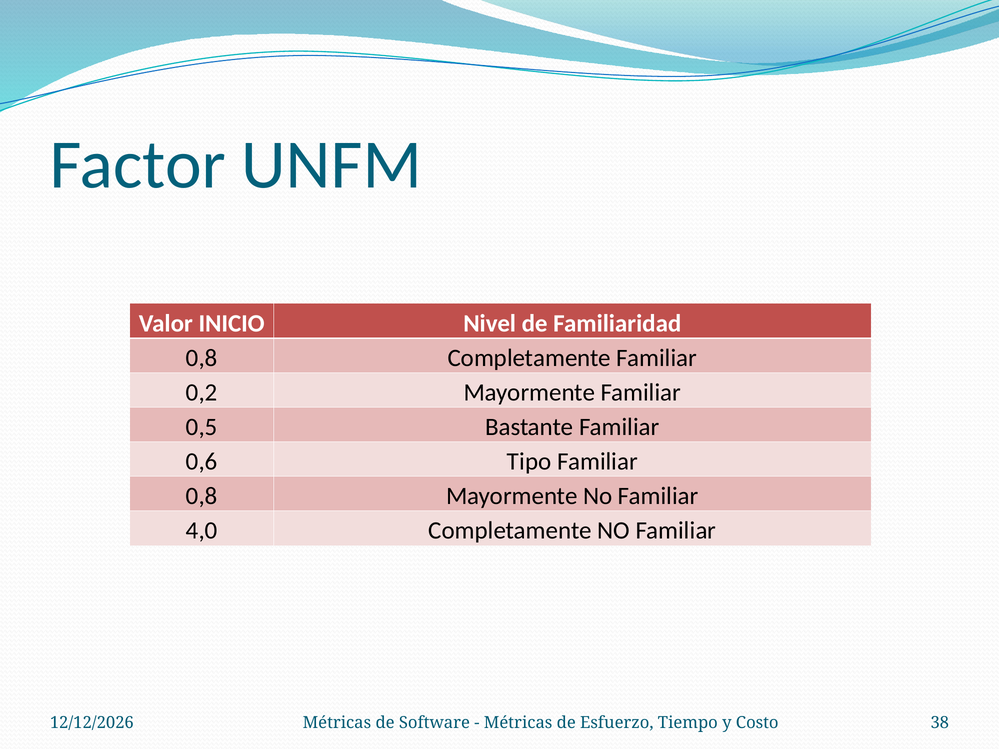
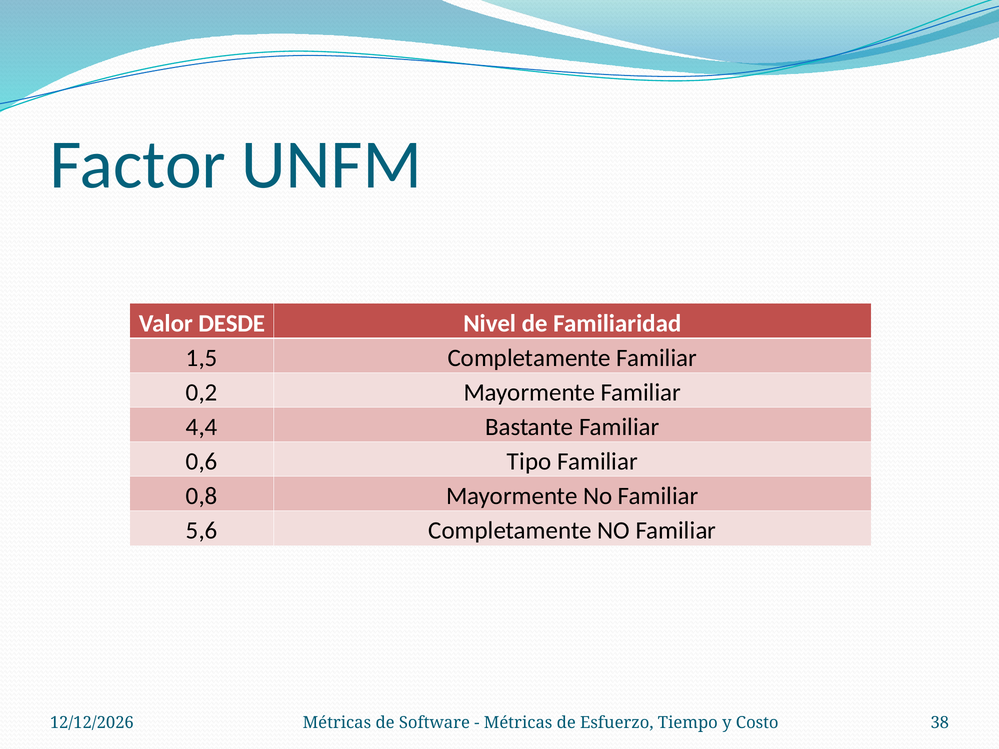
INICIO: INICIO -> DESDE (232, 323)
0,8: 0,8 -> 1,5 (202, 358)
0,5: 0,5 -> 4,4 (202, 427)
4,0: 4,0 -> 5,6 (202, 531)
